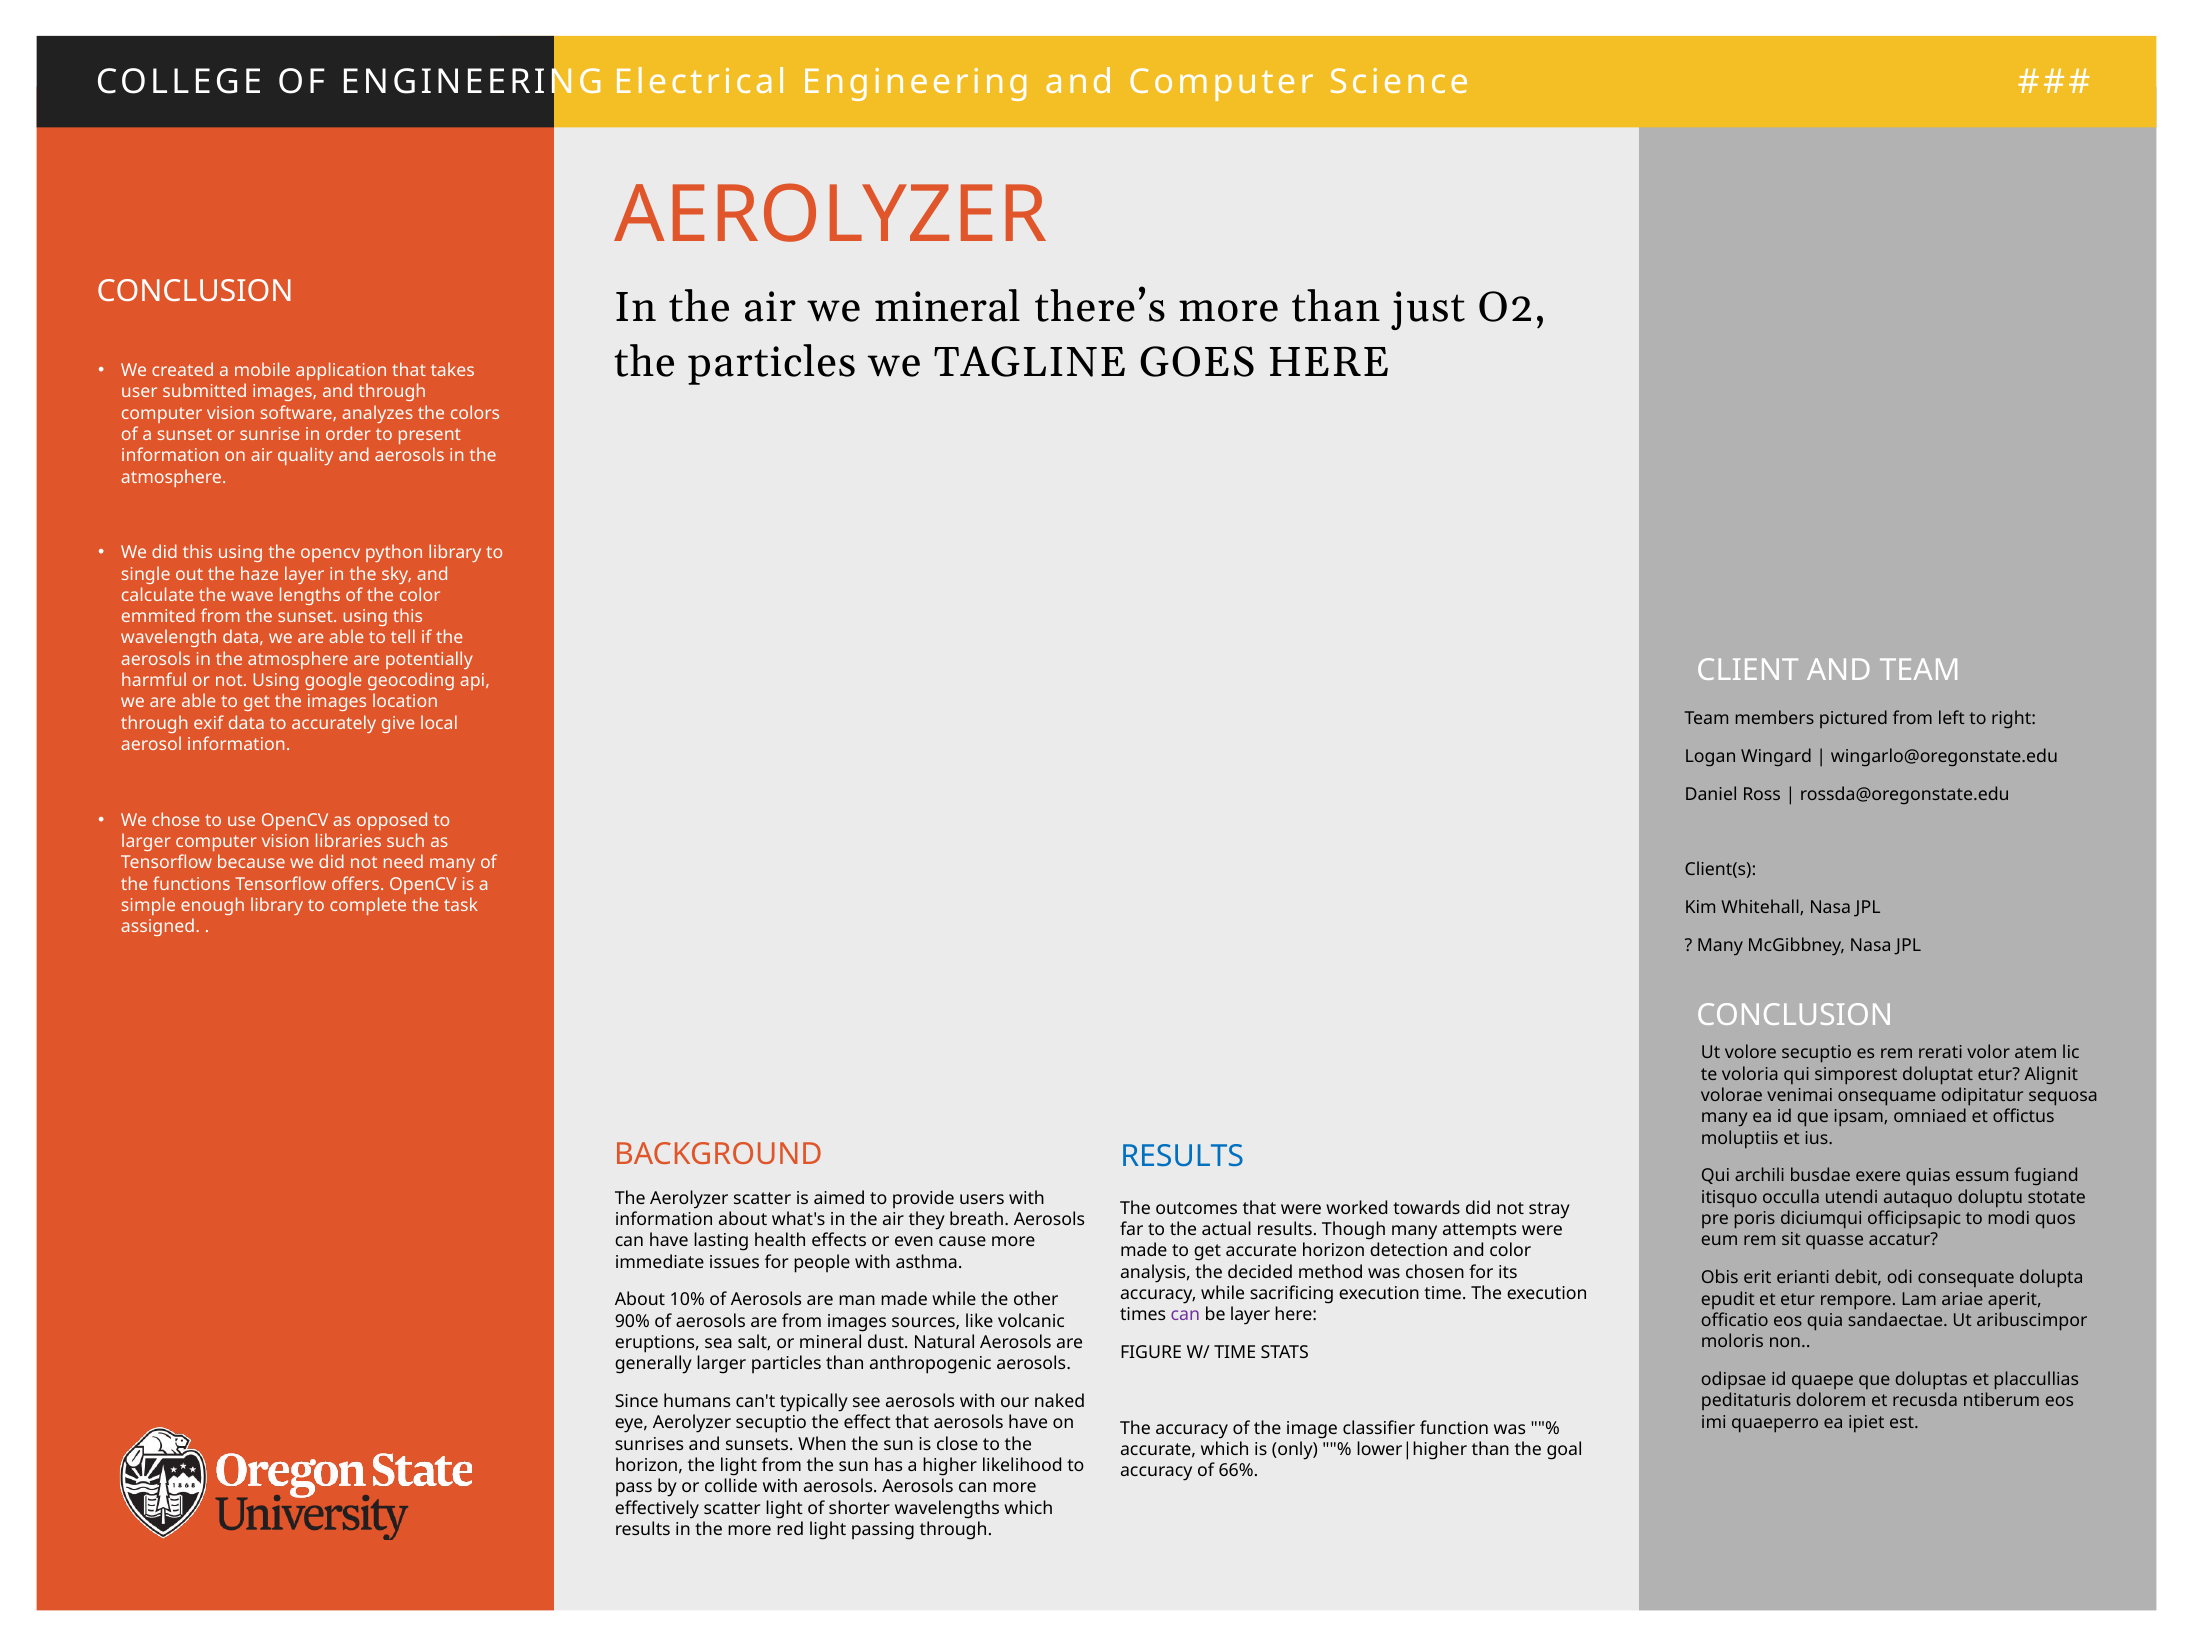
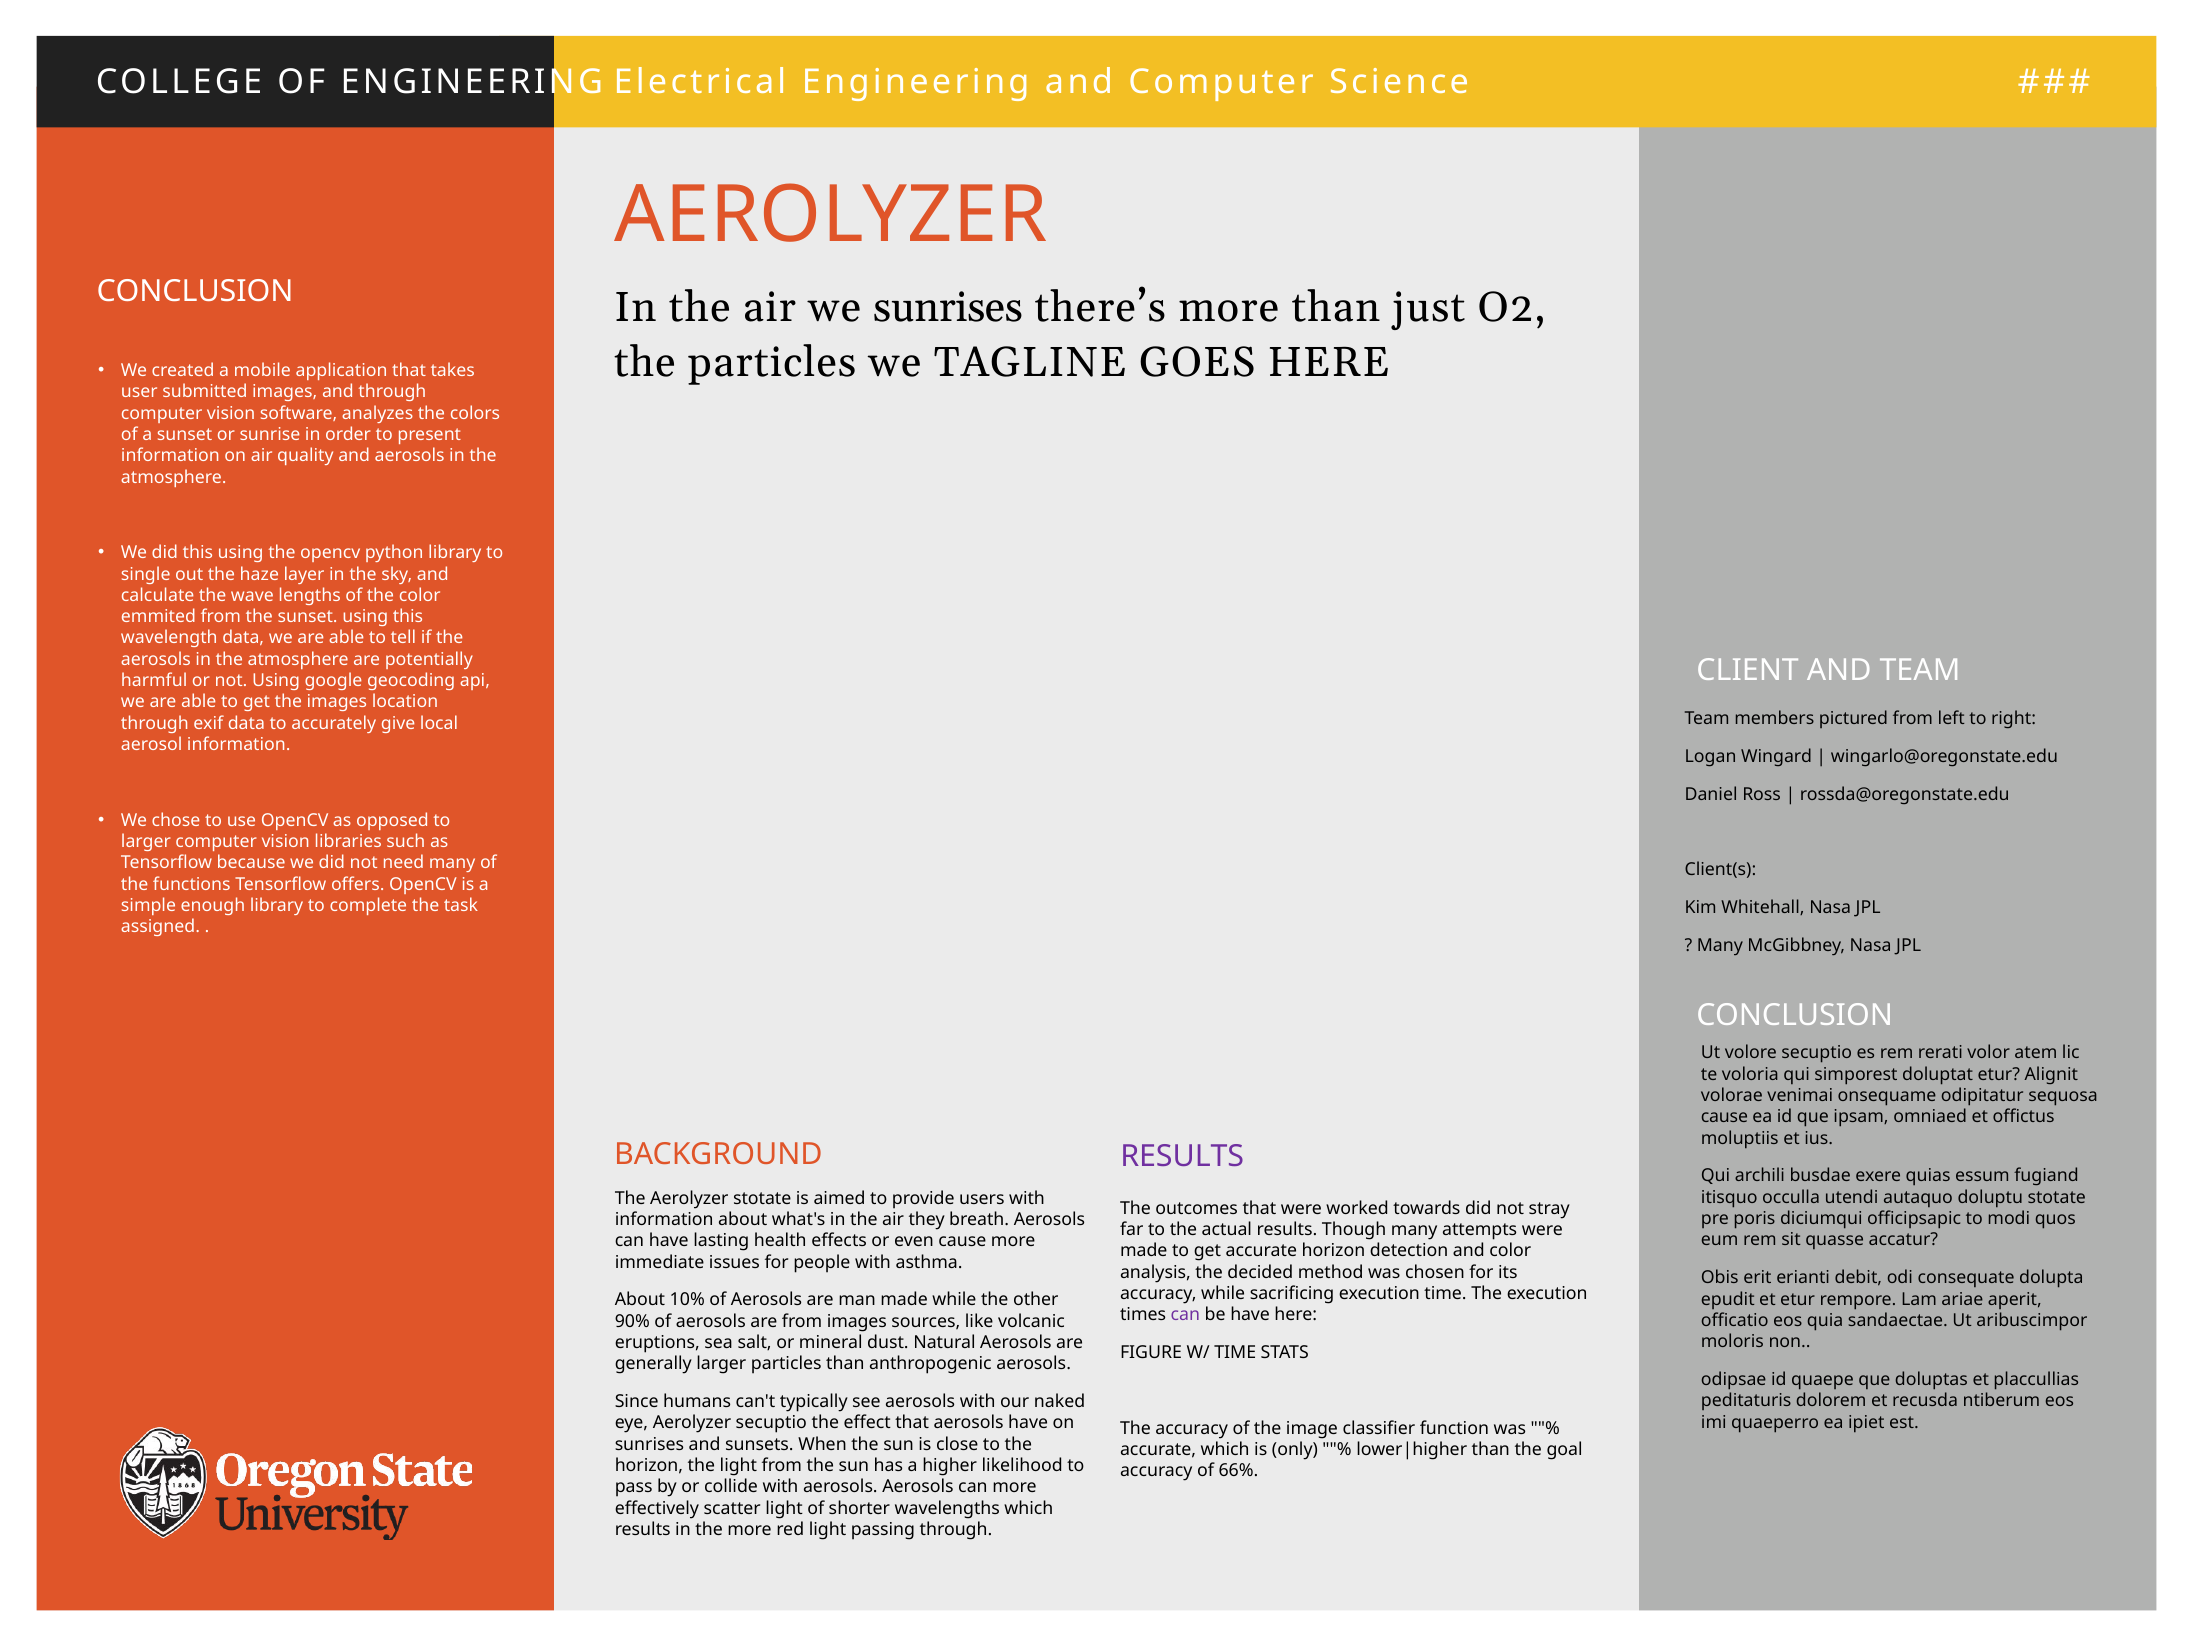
we mineral: mineral -> sunrises (948, 308)
many: many -> cause (1724, 1117)
RESULTS colour: blue -> purple (1182, 1156)
Aerolyzer scatter: scatter -> stotate (762, 1198)
be layer: layer -> have (1250, 1315)
